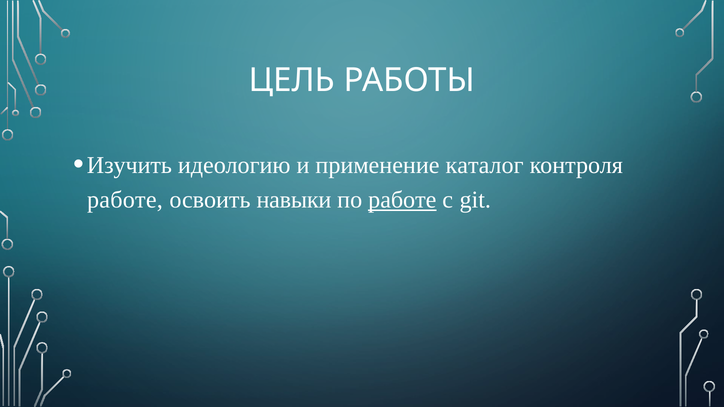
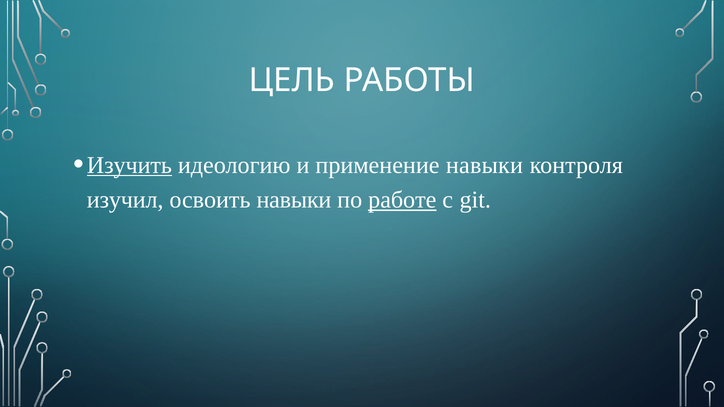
Изучить underline: none -> present (129, 165)
применение каталог: каталог -> навыки (484, 165)
работе: работе -> изучил (125, 200)
